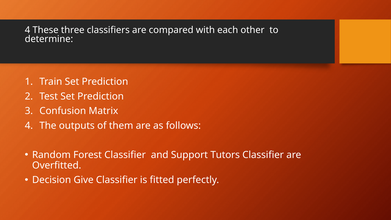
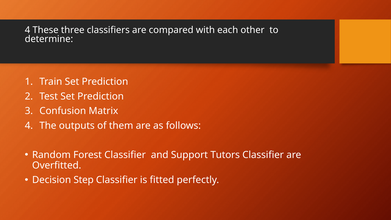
Give: Give -> Step (84, 180)
